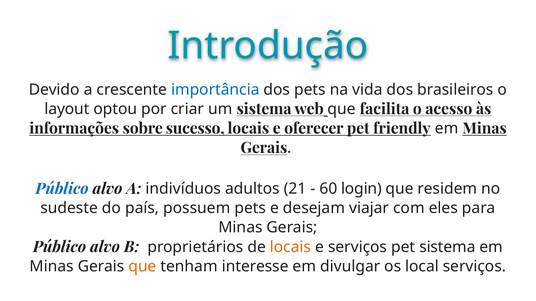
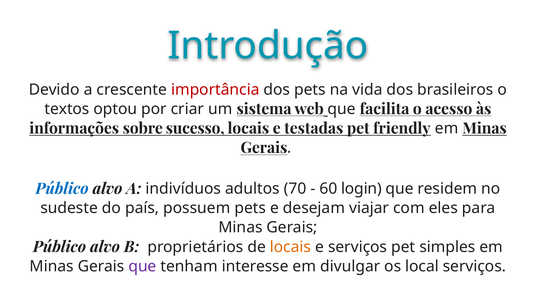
importância colour: blue -> red (215, 90)
layout: layout -> textos (67, 109)
oferecer: oferecer -> testadas (314, 129)
21: 21 -> 70 (295, 189)
pet sistema: sistema -> simples (447, 247)
que colour: orange -> purple (142, 267)
